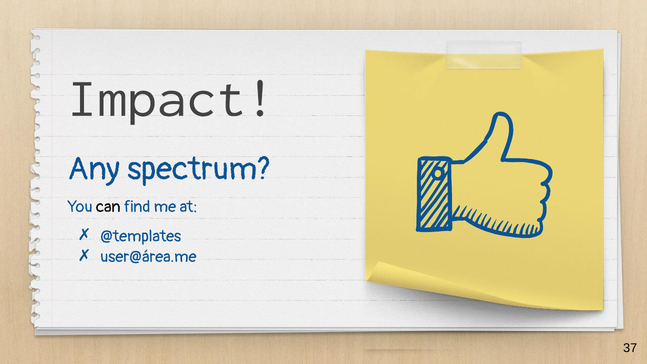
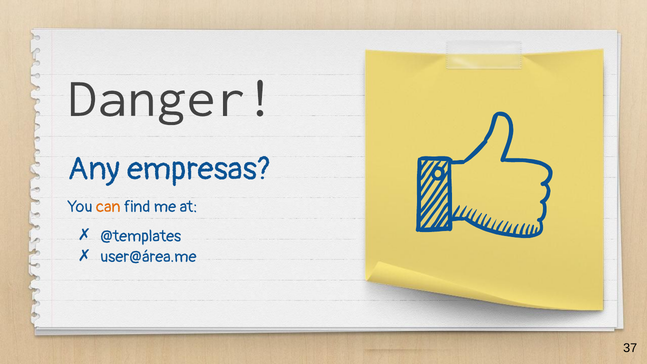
Impact: Impact -> Danger (172, 98)
spectrum: spectrum -> empresas (199, 169)
can colour: black -> orange (108, 207)
